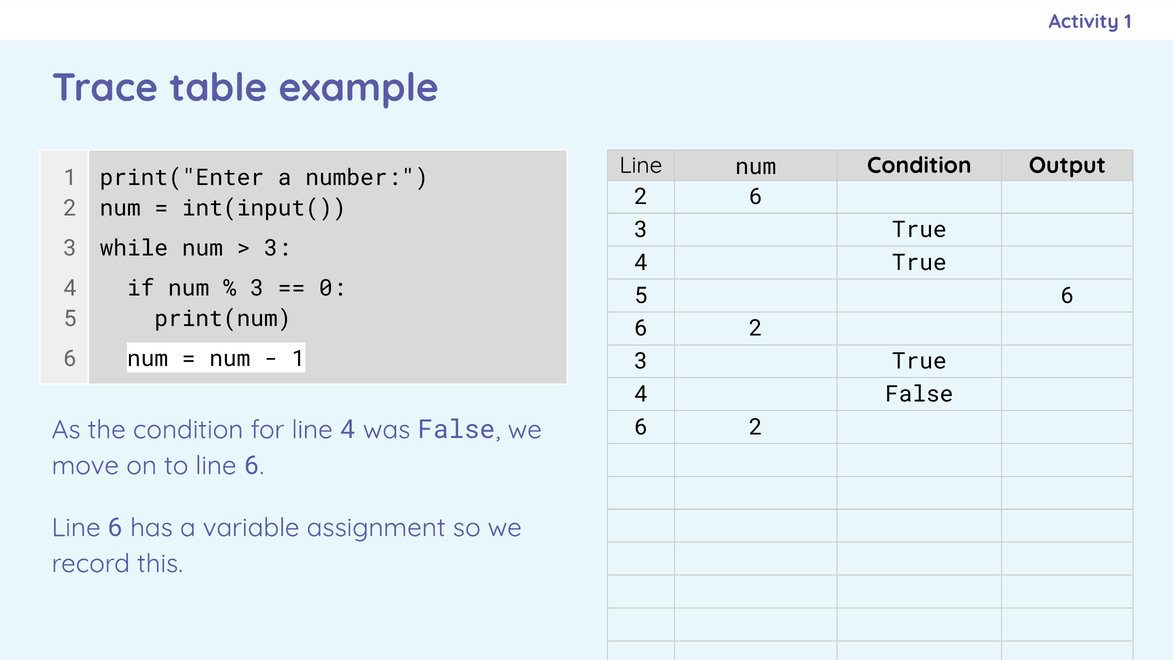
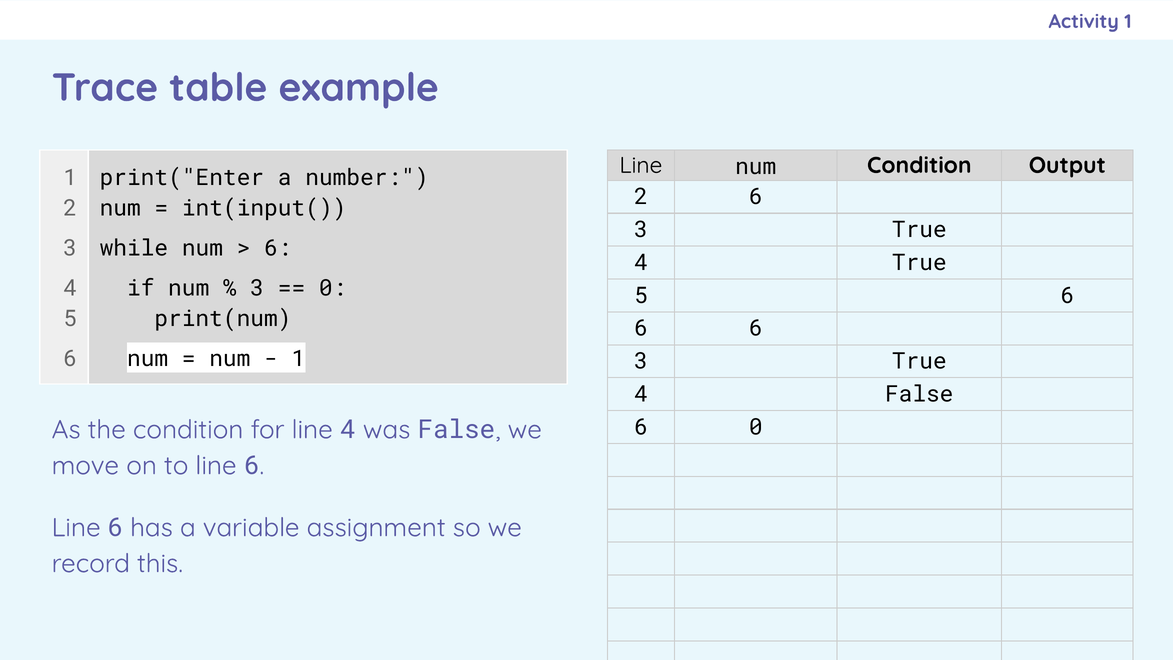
3: 3 -> 6 (278, 248)
2: 2 -> 6 (756, 328)
2: 2 -> 0 (756, 427)
